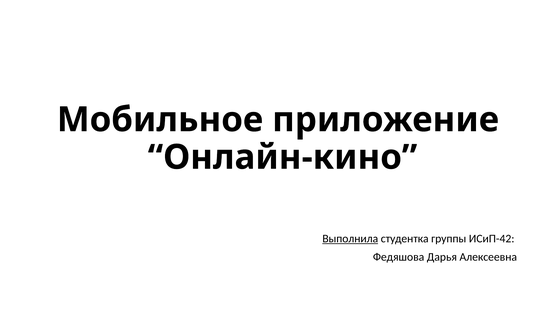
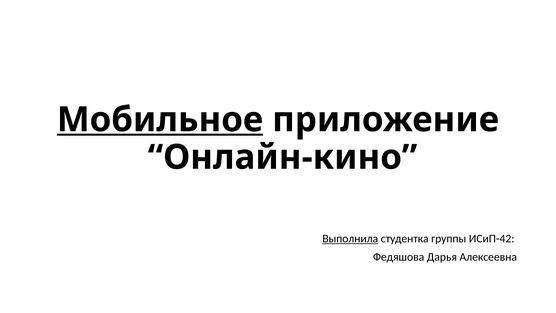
Мобильное underline: none -> present (160, 120)
